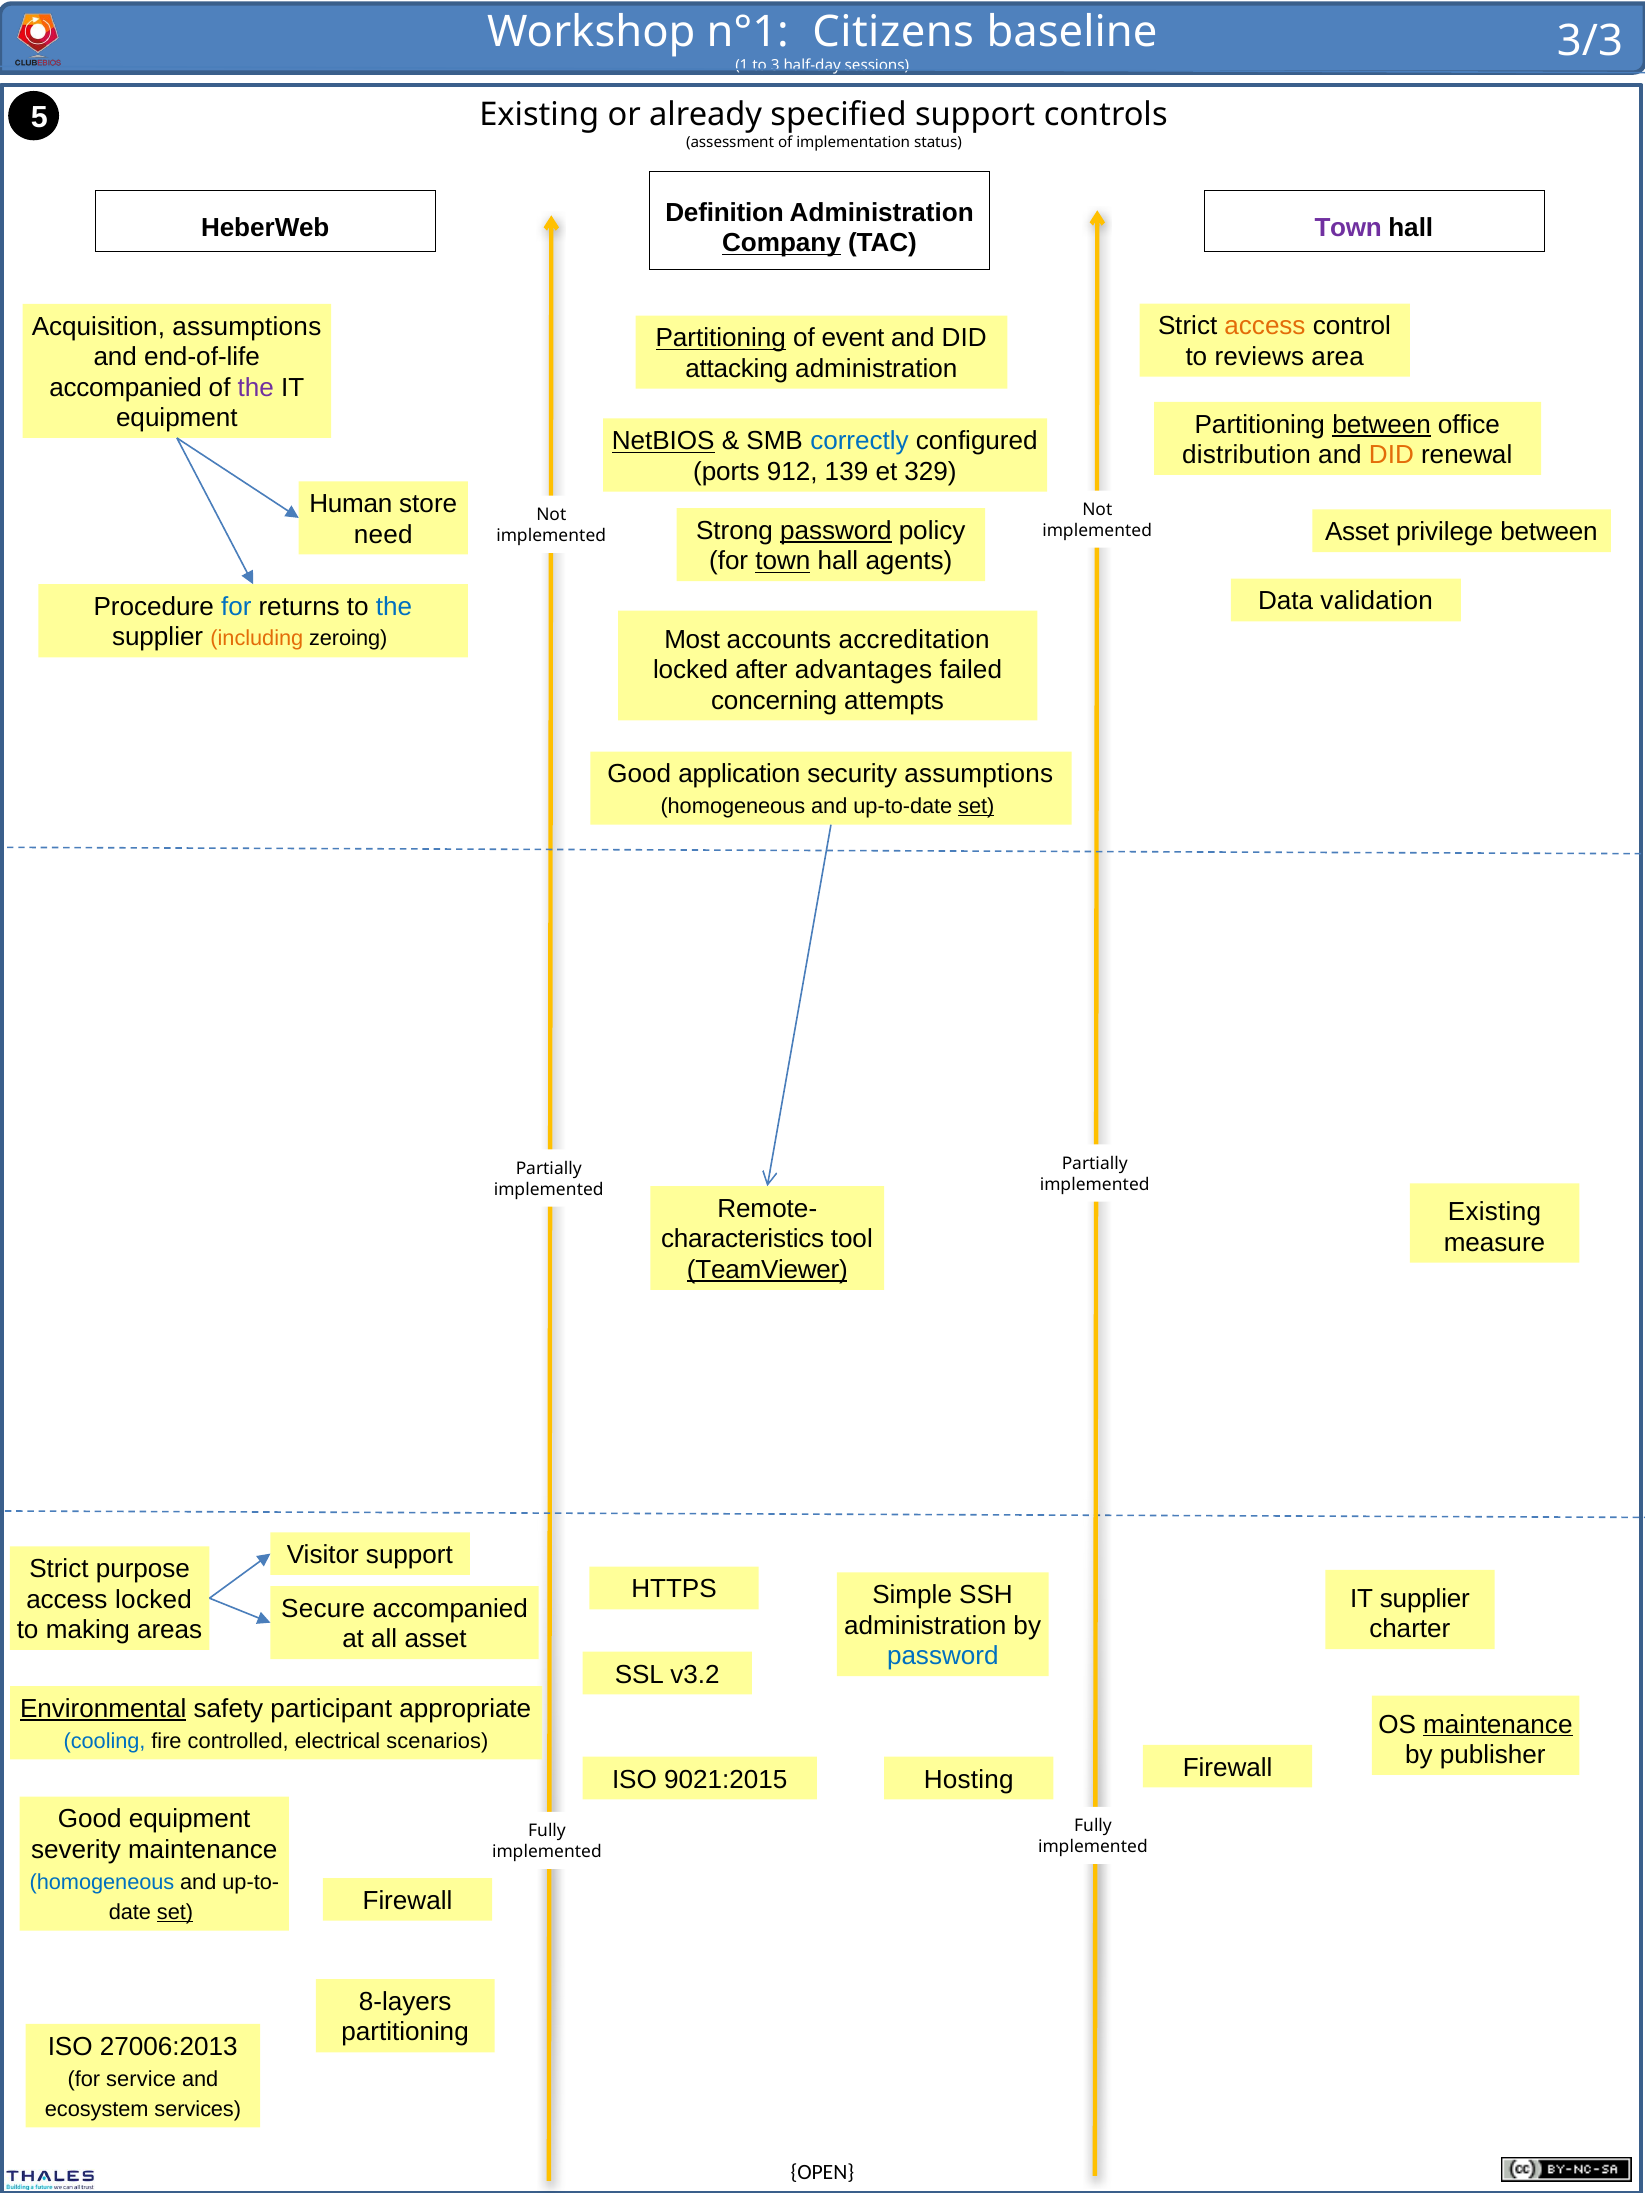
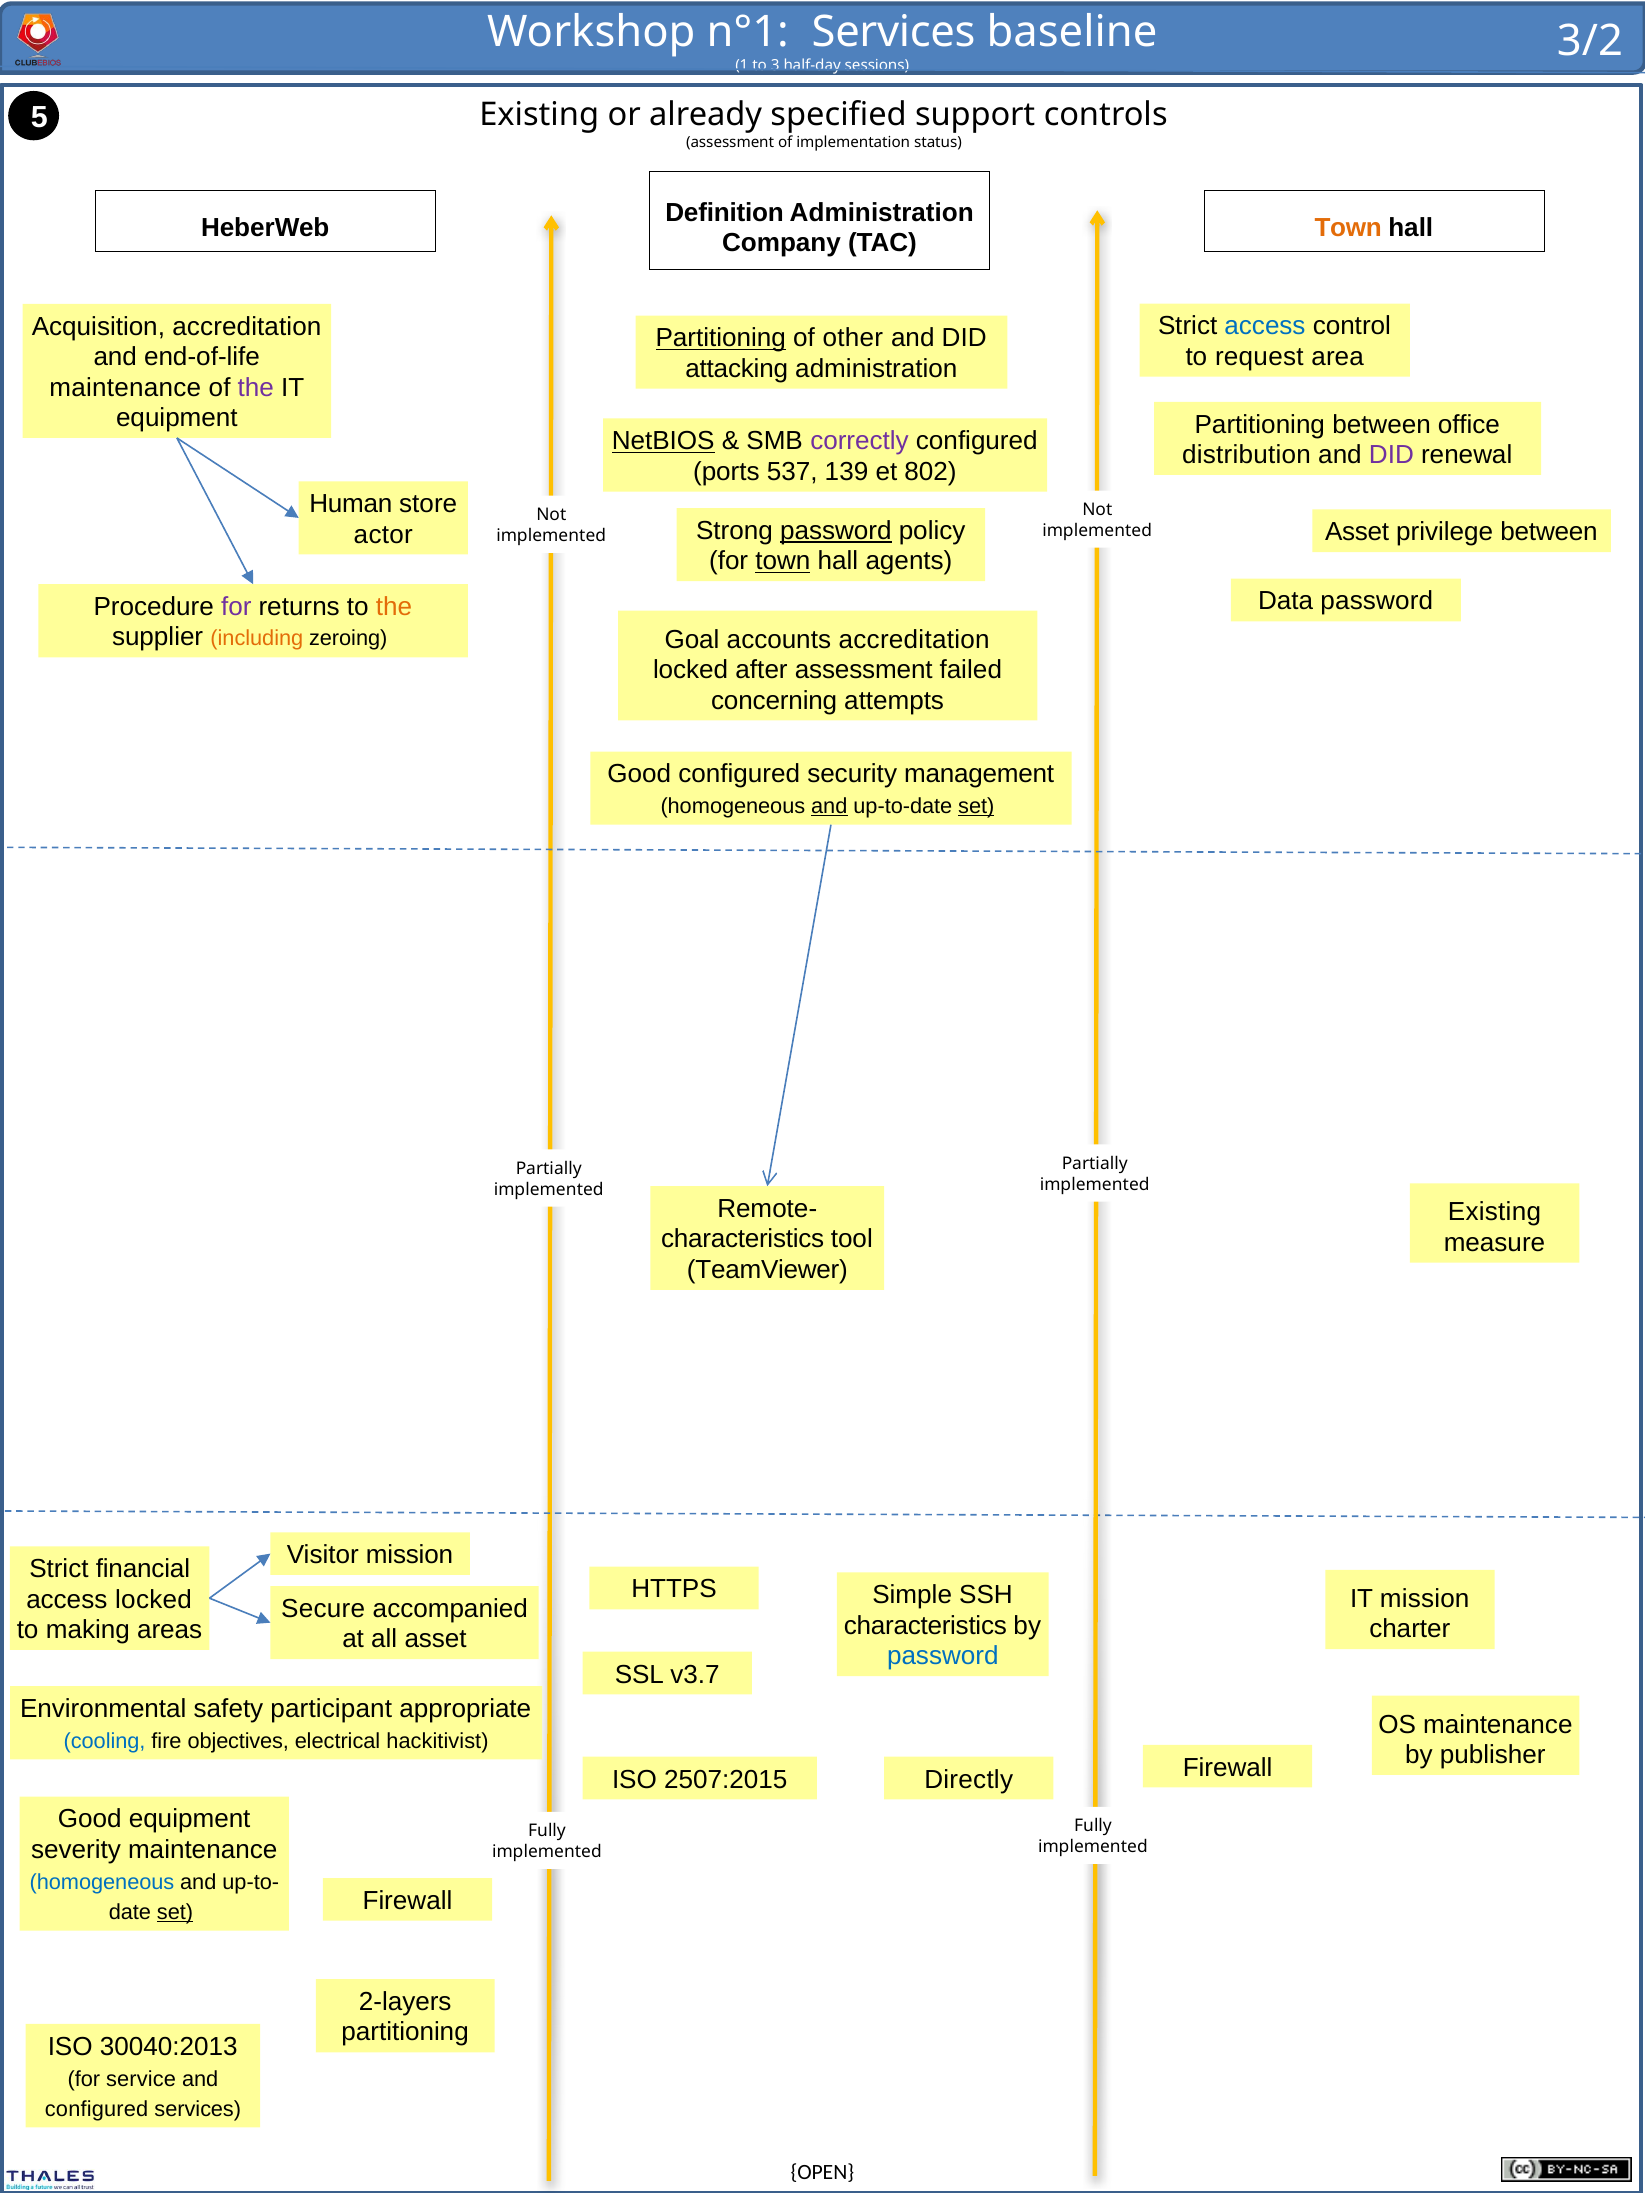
Citizens: Citizens -> Services (894, 32)
3/3: 3/3 -> 3/2 (1590, 41)
Town colour: purple -> orange (1348, 228)
Company underline: present -> none (781, 243)
access colour: orange -> blue (1265, 326)
Acquisition assumptions: assumptions -> accreditation (247, 327)
event: event -> other (853, 338)
reviews: reviews -> request (1259, 357)
accompanied: accompanied -> maintenance (125, 388)
between underline: present -> none (1382, 425)
correctly colour: blue -> purple (860, 441)
DID colour: orange -> purple (1391, 455)
912: 912 -> 537 (792, 472)
329: 329 -> 802 (931, 472)
need: need -> actor (383, 535)
Data validation: validation -> password (1377, 601)
for colour: blue -> purple (236, 607)
the colour: blue -> orange (394, 607)
Most: Most -> Goal (692, 640)
after advantages: advantages -> assessment (864, 670)
Good application: application -> configured (739, 774)
security assumptions: assumptions -> management (979, 774)
and underline: none -> present (829, 806)
TeamViewer underline: present -> none (767, 1270)
Visitor support: support -> mission (410, 1555)
purpose: purpose -> financial (143, 1569)
IT supplier: supplier -> mission (1425, 1599)
administration: administration -> characteristics (925, 1626)
v3.2: v3.2 -> v3.7 (695, 1675)
Environmental underline: present -> none (103, 1709)
maintenance underline: present -> none (1498, 1725)
controlled: controlled -> objectives (238, 1742)
scenarios: scenarios -> hackitivist (437, 1742)
9021:2015: 9021:2015 -> 2507:2015 (726, 1780)
Hosting: Hosting -> Directly (969, 1780)
8-layers: 8-layers -> 2-layers (405, 2002)
27006:2013: 27006:2013 -> 30040:2013 (169, 2047)
ecosystem: ecosystem -> configured (97, 2110)
